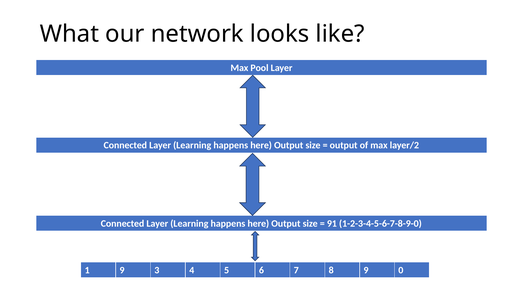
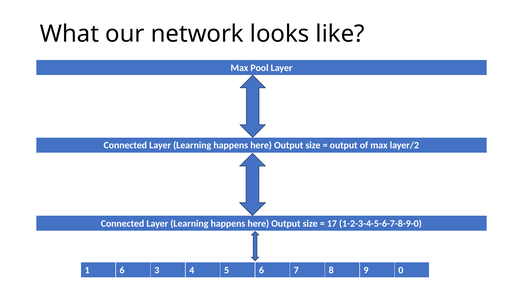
91: 91 -> 17 (332, 224)
1 9: 9 -> 6 (122, 270)
